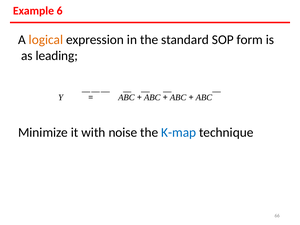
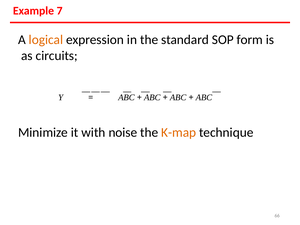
6: 6 -> 7 (60, 11)
leading: leading -> circuits (57, 56)
K-map colour: blue -> orange (179, 132)
